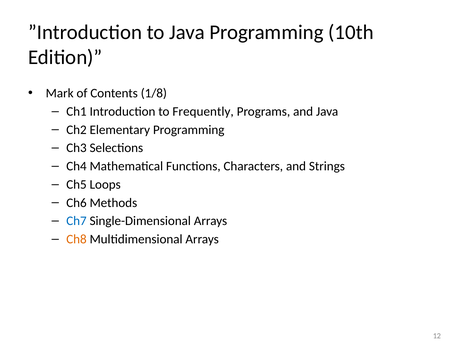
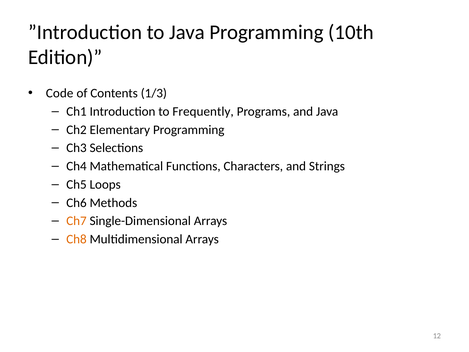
Mark: Mark -> Code (60, 93)
1/8: 1/8 -> 1/3 (154, 93)
Ch7 colour: blue -> orange (76, 221)
